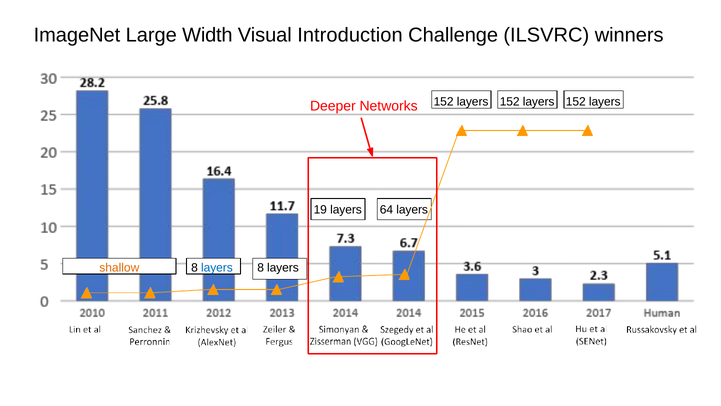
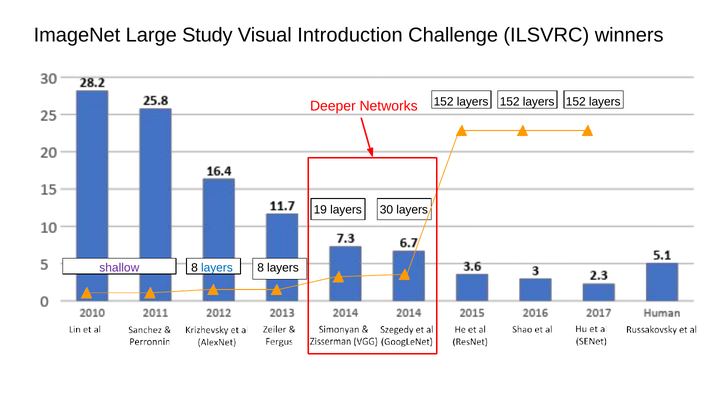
Width: Width -> Study (207, 35)
64: 64 -> 30 (386, 209)
shallow colour: orange -> purple (119, 267)
